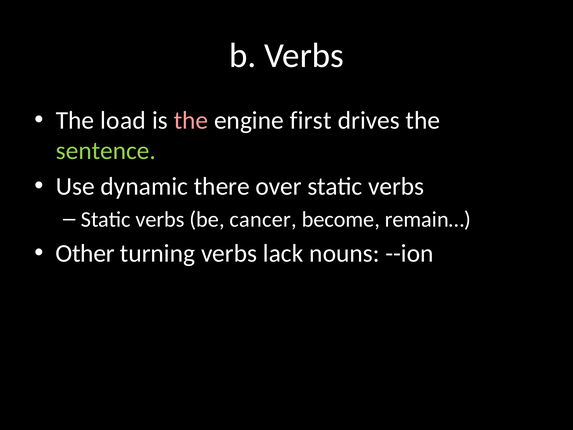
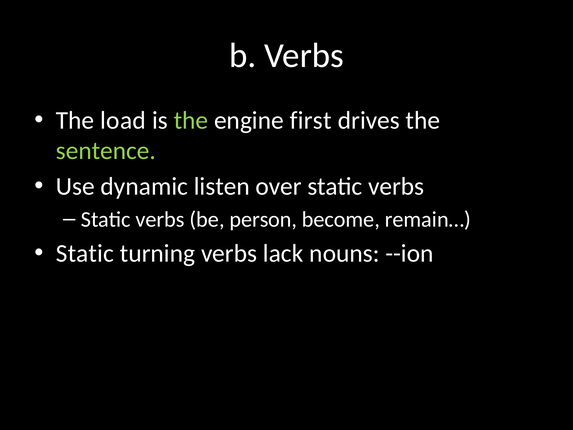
the colour: pink -> light green (191, 120)
there: there -> listen (222, 186)
cancer: cancer -> person (263, 219)
Other: Other -> Static (85, 253)
